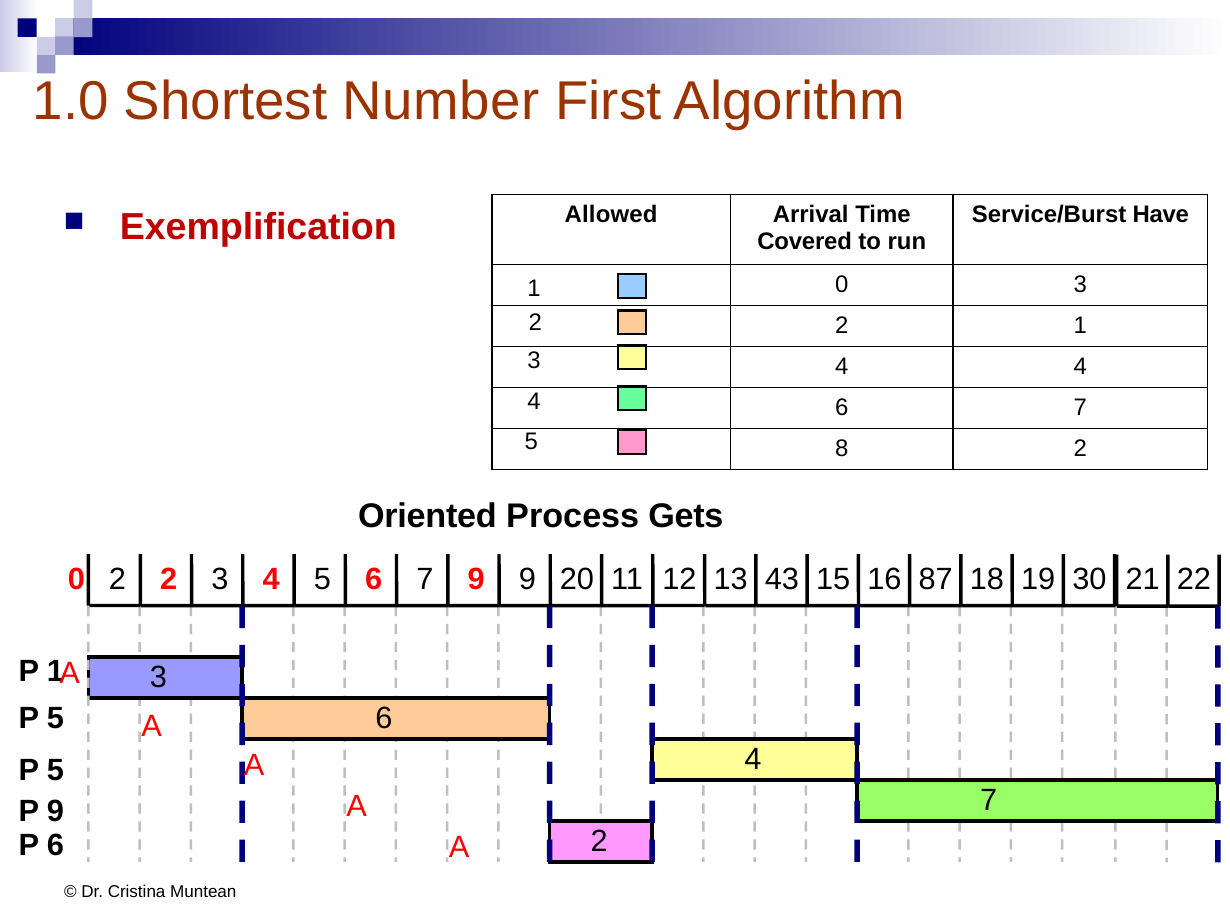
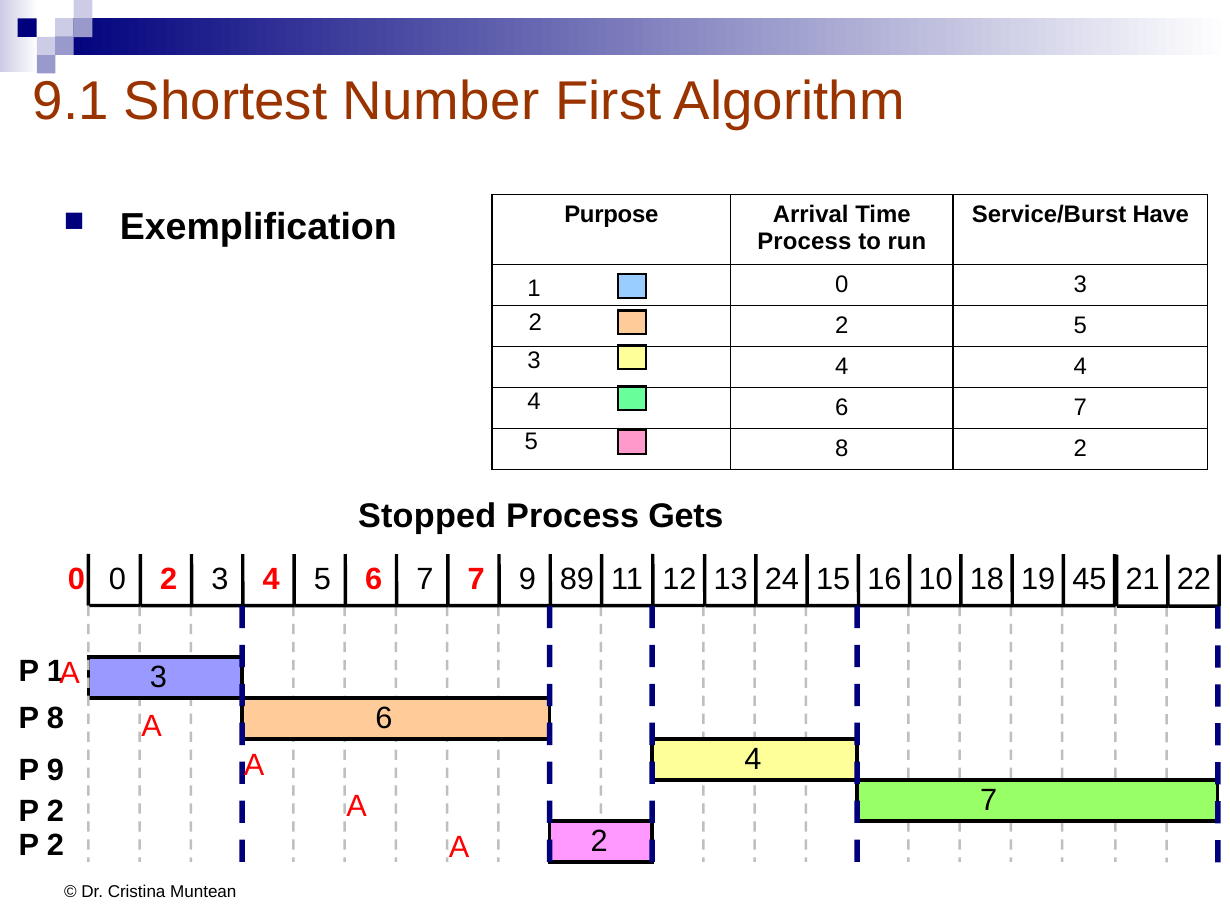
1.0: 1.0 -> 9.1 (71, 101)
Allowed: Allowed -> Purpose (611, 215)
Exemplification colour: red -> black (258, 227)
Covered: Covered -> Process (804, 242)
2 1: 1 -> 5 (1080, 326)
Oriented: Oriented -> Stopped (427, 516)
0 2: 2 -> 0 (117, 580)
7 9: 9 -> 7 (476, 580)
20: 20 -> 89 (577, 580)
43: 43 -> 24 (782, 580)
87: 87 -> 10 (936, 580)
30: 30 -> 45 (1089, 580)
5: 5 -> 8 (56, 719)
5: 5 -> 9 (56, 770)
9: 9 -> 2 (56, 811)
6: 6 -> 2 (56, 846)
